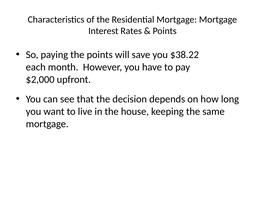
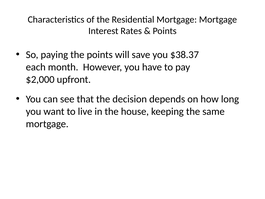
$38.22: $38.22 -> $38.37 (185, 55)
